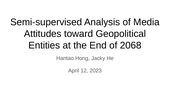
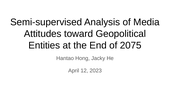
2068: 2068 -> 2075 (131, 45)
